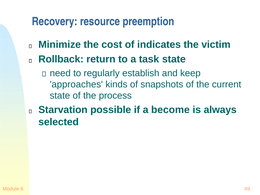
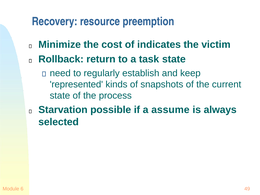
approaches: approaches -> represented (76, 84)
become: become -> assume (170, 110)
